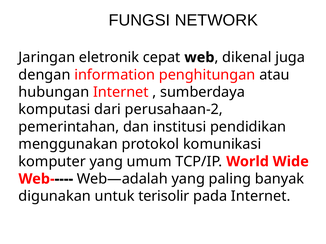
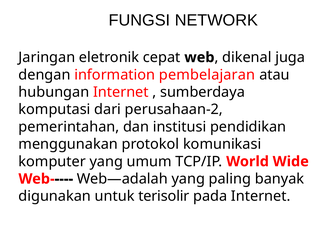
penghitungan: penghitungan -> pembelajaran (207, 75)
